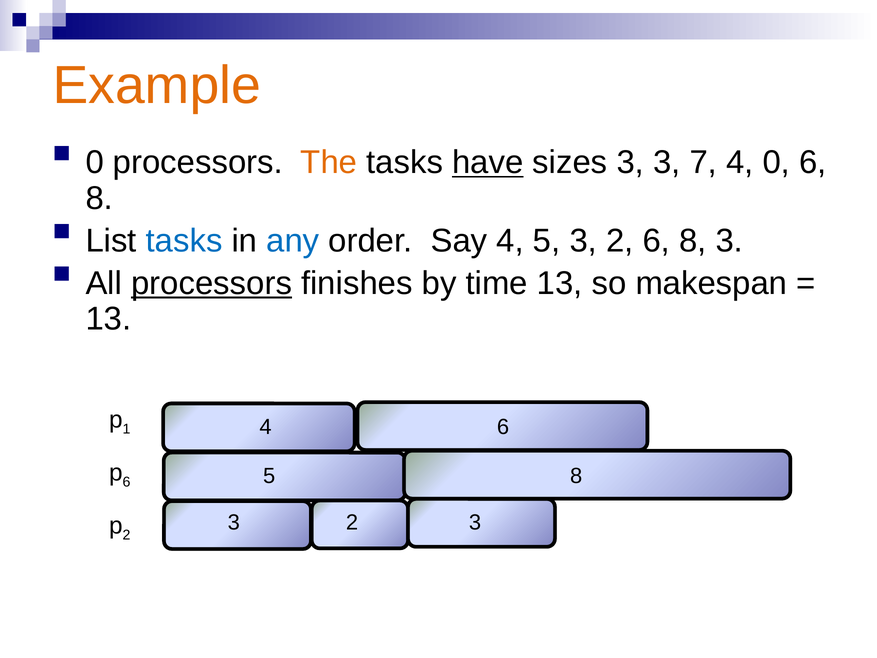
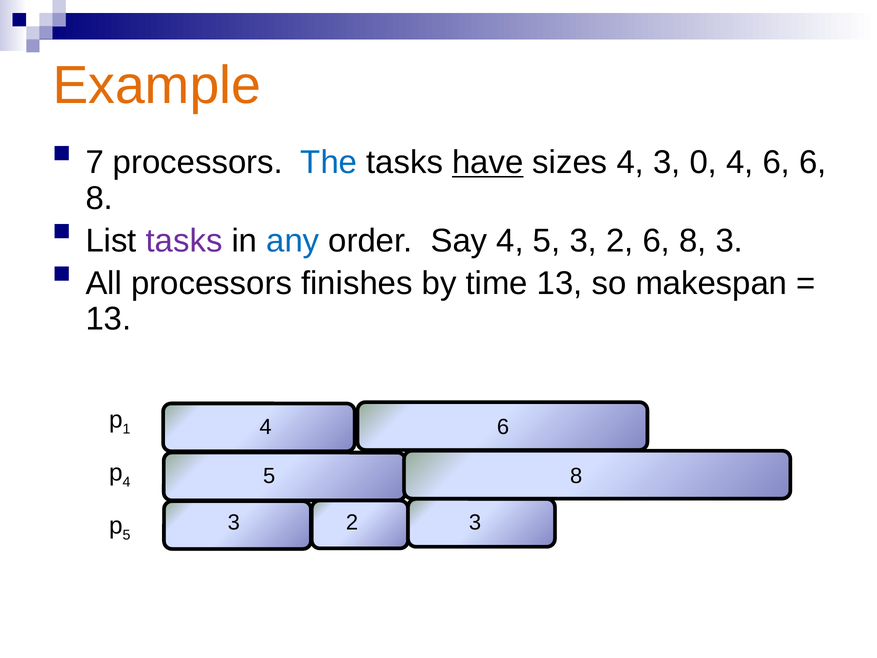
0: 0 -> 7 (95, 163)
The colour: orange -> blue (329, 163)
sizes 3: 3 -> 4 (630, 163)
7: 7 -> 0 (703, 163)
4 0: 0 -> 6 (776, 163)
tasks colour: blue -> purple (184, 241)
processors underline: present -> none (212, 283)
6: 6 -> 4 (126, 482)
2: 2 -> 5 (126, 535)
